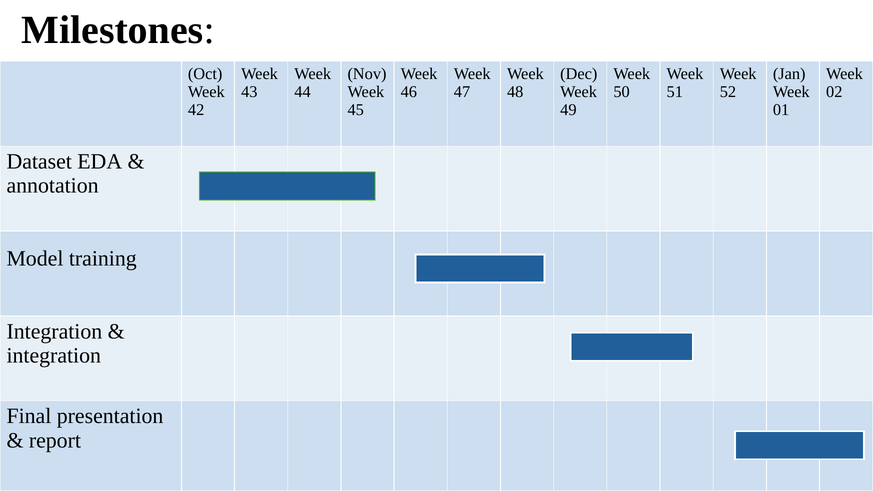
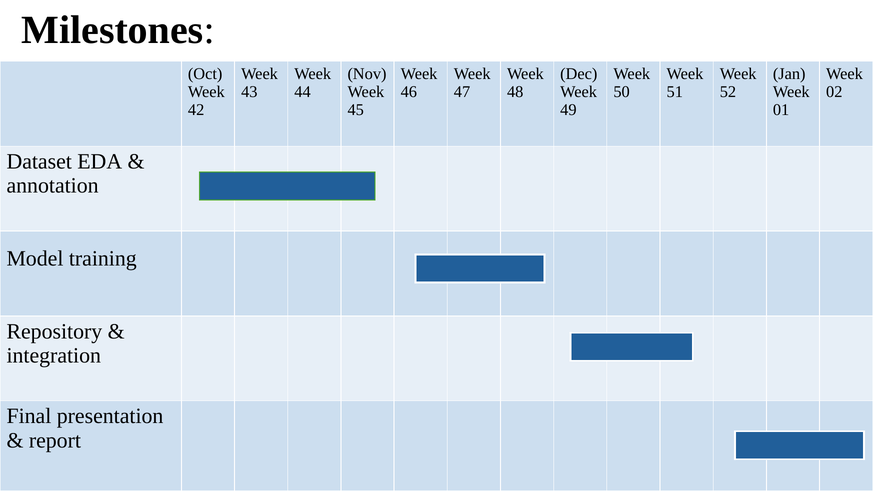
Integration: Integration -> Repository (54, 331)
